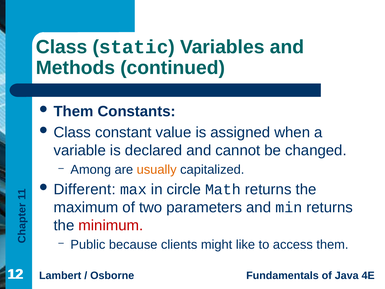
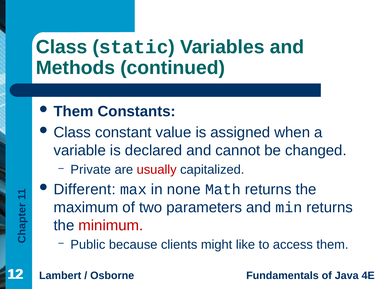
Among: Among -> Private (91, 169)
usually colour: orange -> red (157, 169)
circle: circle -> none (184, 189)
